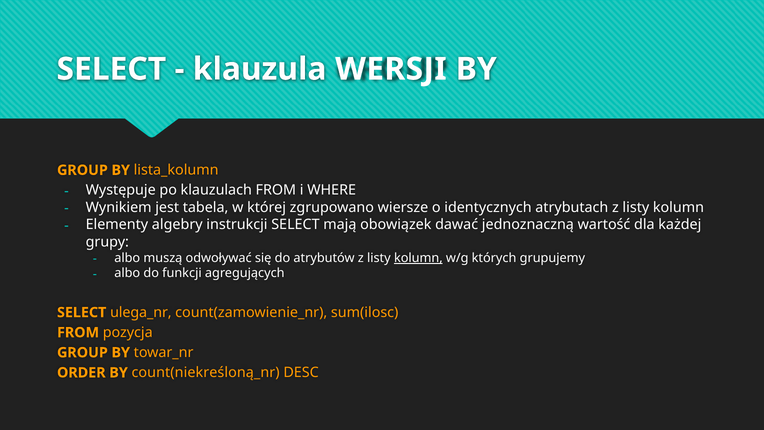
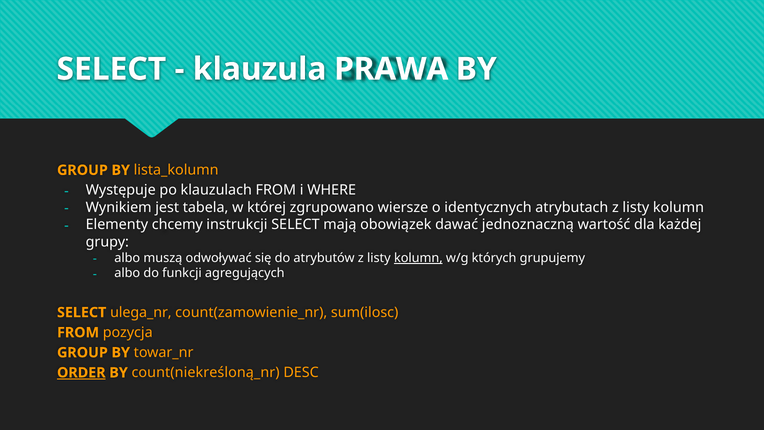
WERSJI: WERSJI -> PRAWA (391, 69)
algebry: algebry -> chcemy (177, 224)
ORDER underline: none -> present (81, 372)
